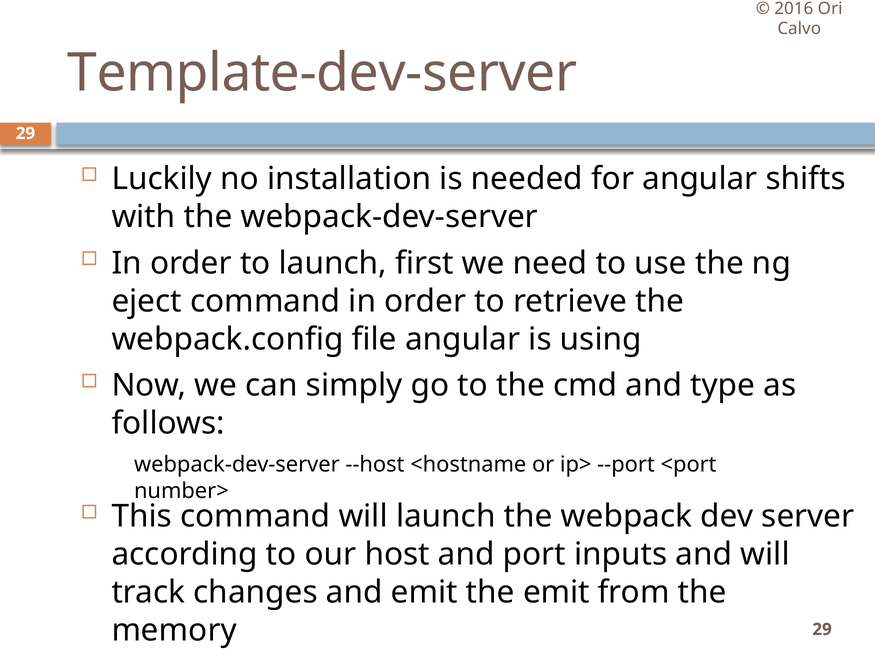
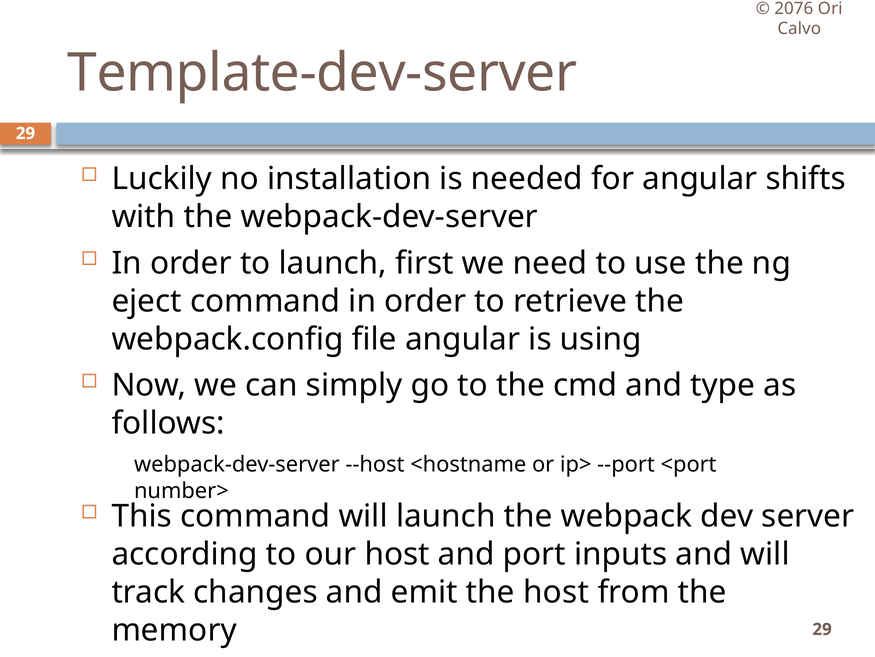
2016: 2016 -> 2076 (794, 8)
the emit: emit -> host (556, 592)
